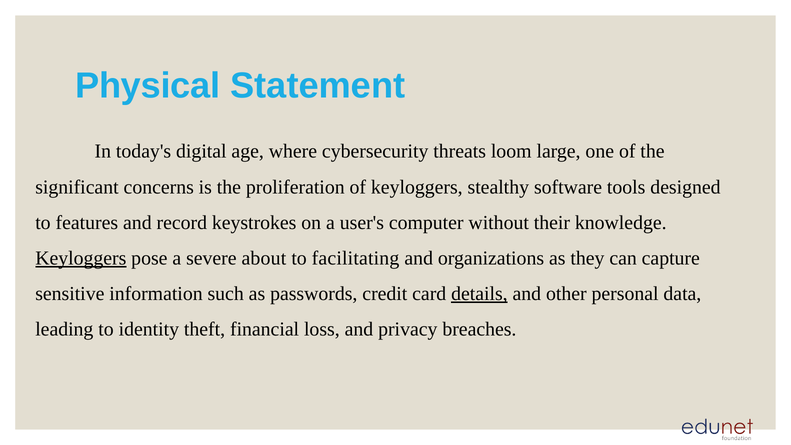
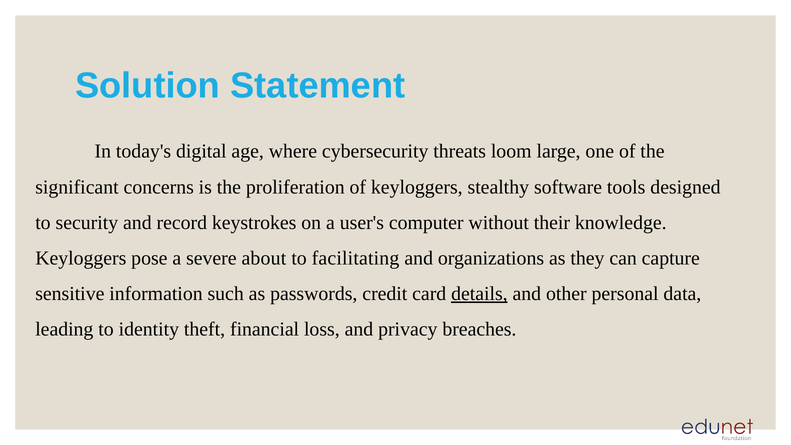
Physical: Physical -> Solution (148, 86)
features: features -> security (87, 223)
Keyloggers underline: present -> none (81, 258)
